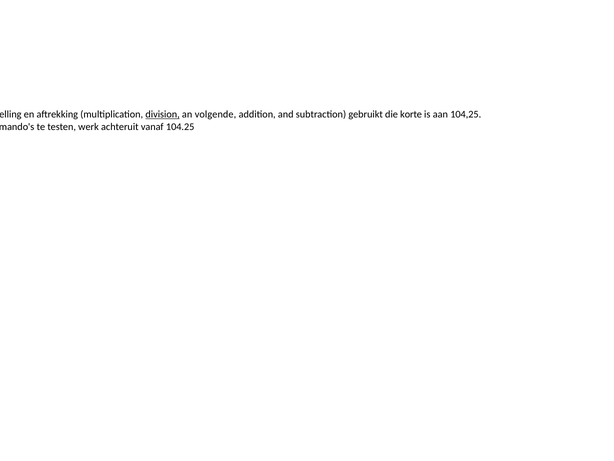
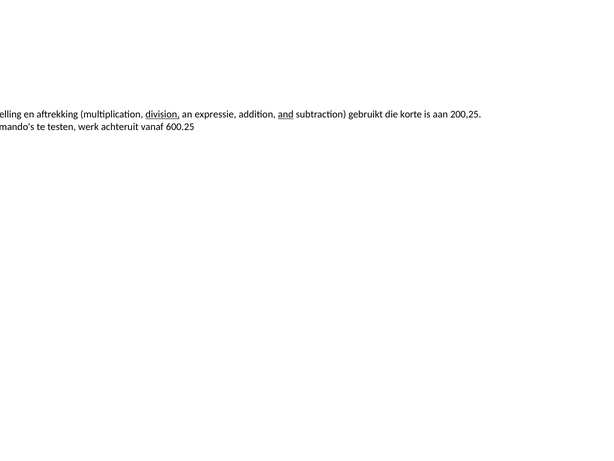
volgende: volgende -> expressie (216, 114)
and underline: none -> present (286, 114)
104,25: 104,25 -> 200,25 (466, 114)
104.25: 104.25 -> 600.25 (180, 127)
